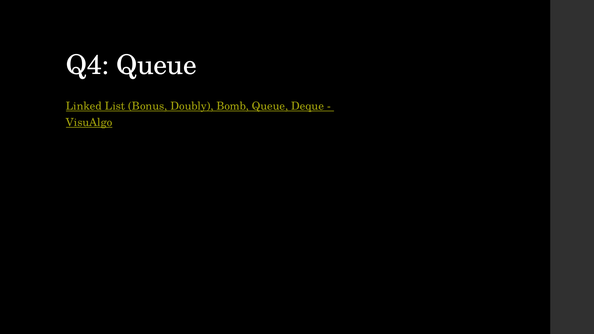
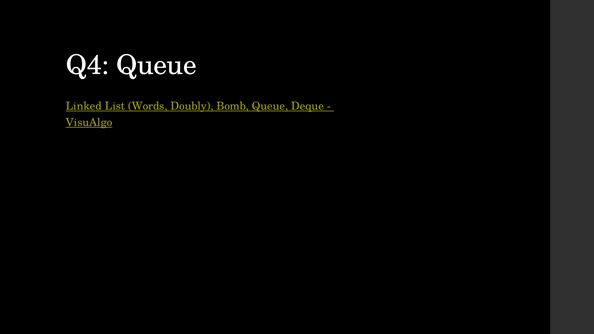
Bonus: Bonus -> Words (148, 106)
